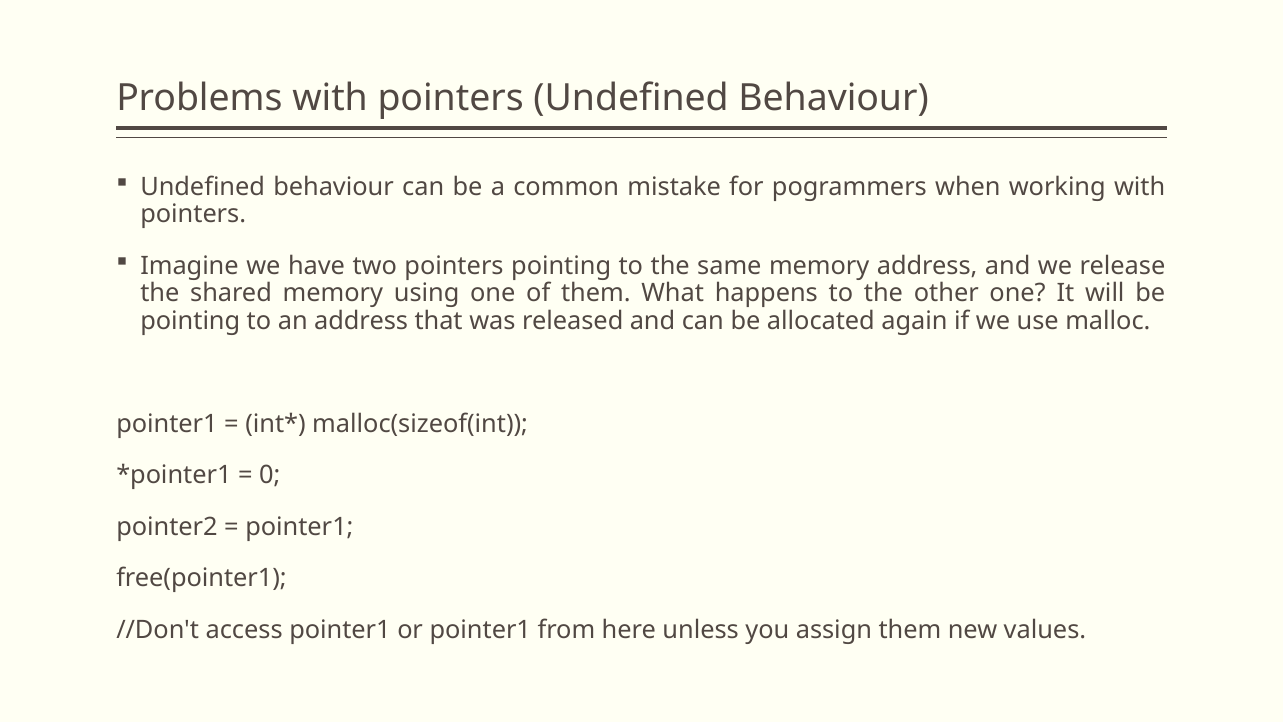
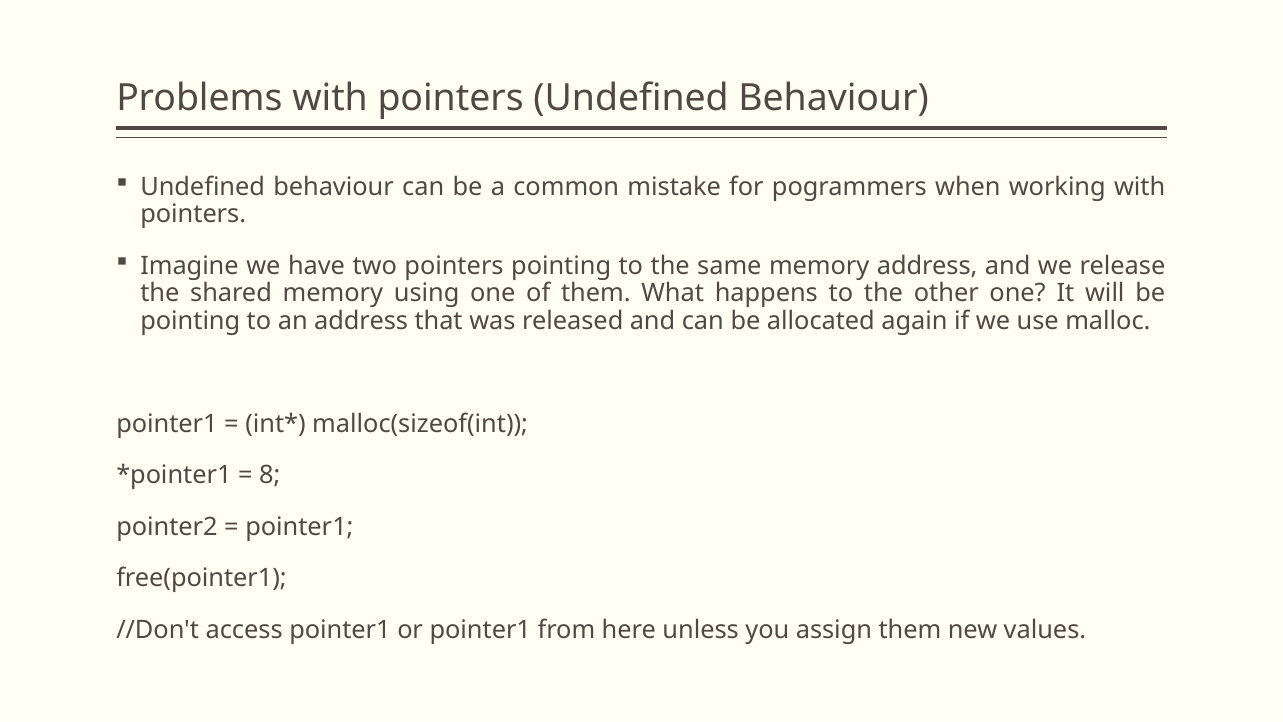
0: 0 -> 8 (270, 475)
